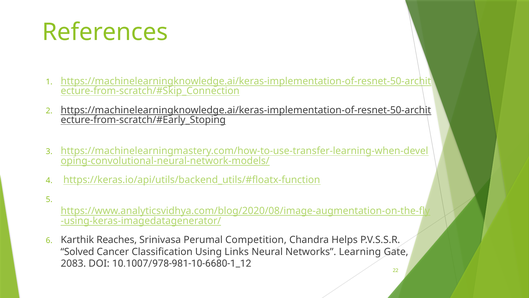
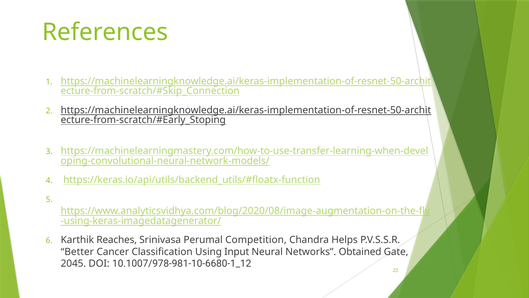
Solved: Solved -> Better (77, 251)
Links: Links -> Input (237, 251)
Learning: Learning -> Obtained (360, 251)
2083: 2083 -> 2045 (73, 263)
